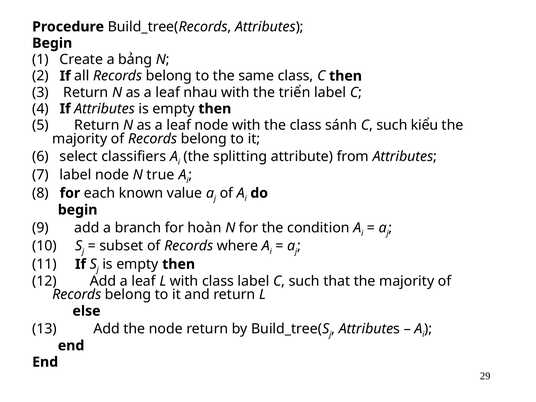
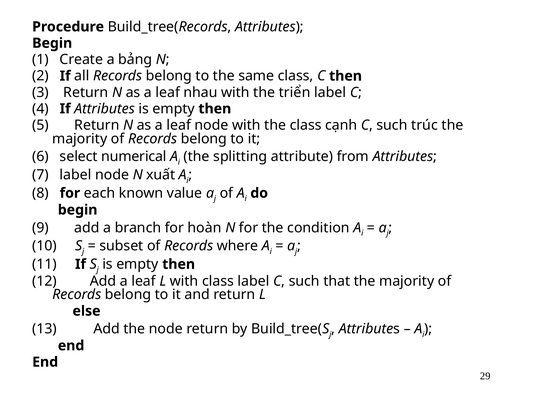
sánh: sánh -> cạnh (341, 125)
kiểu: kiểu -> trúc (425, 125)
classifiers: classifiers -> numerical (134, 157)
true: true -> xuất (161, 175)
